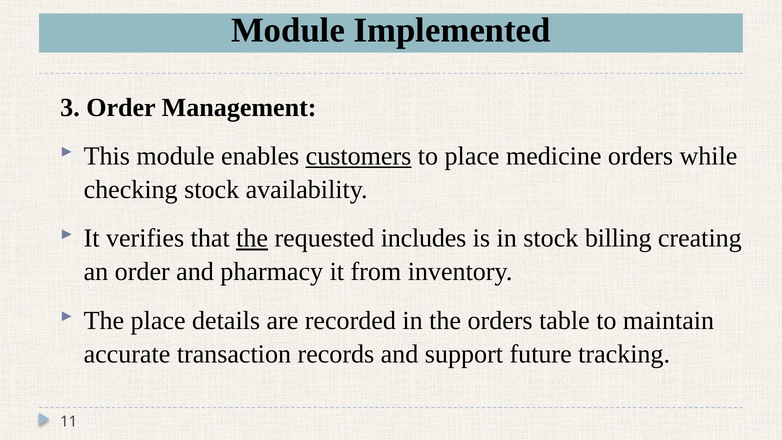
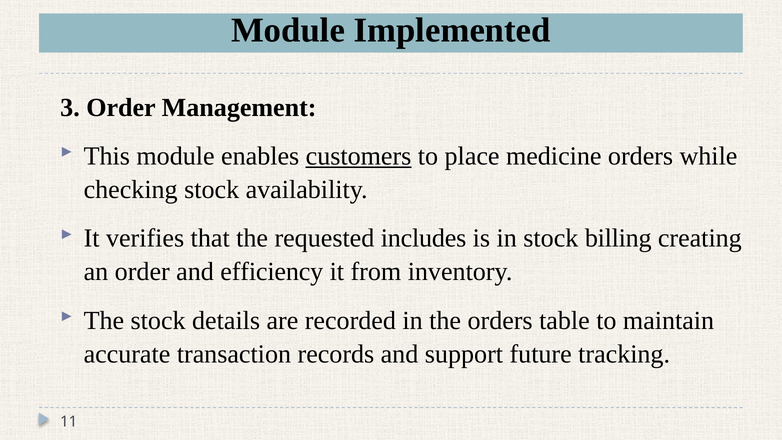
the underline: present -> none (252, 238)
pharmacy: pharmacy -> efficiency (272, 272)
The place: place -> stock (158, 320)
